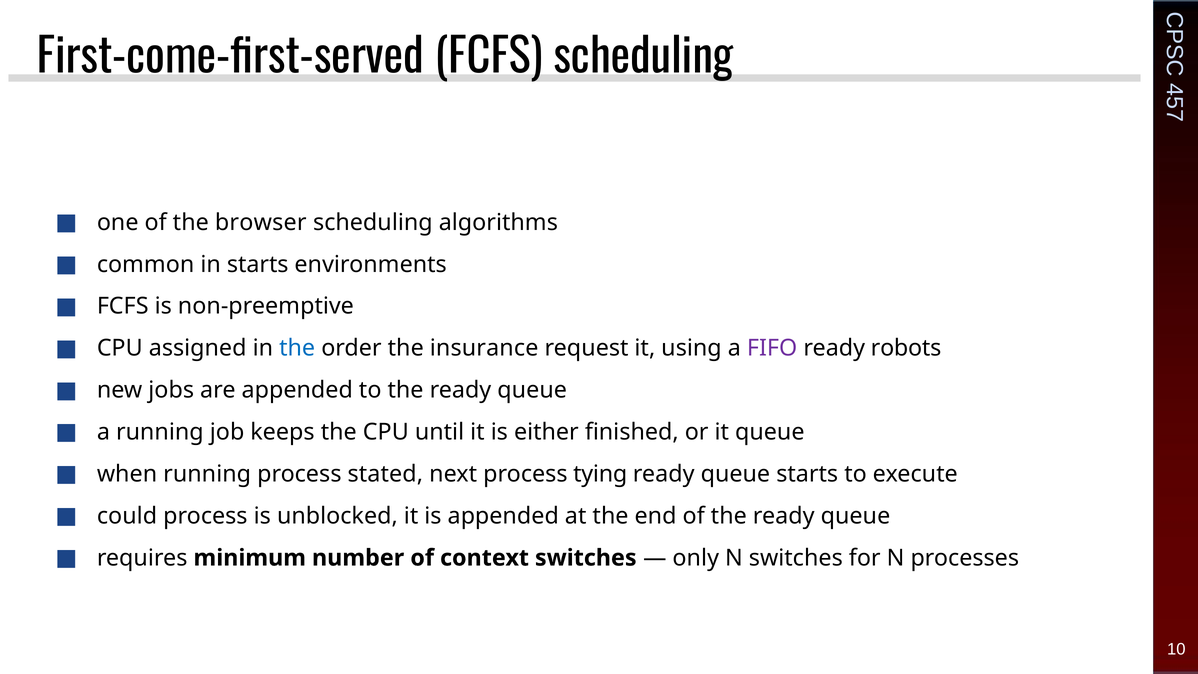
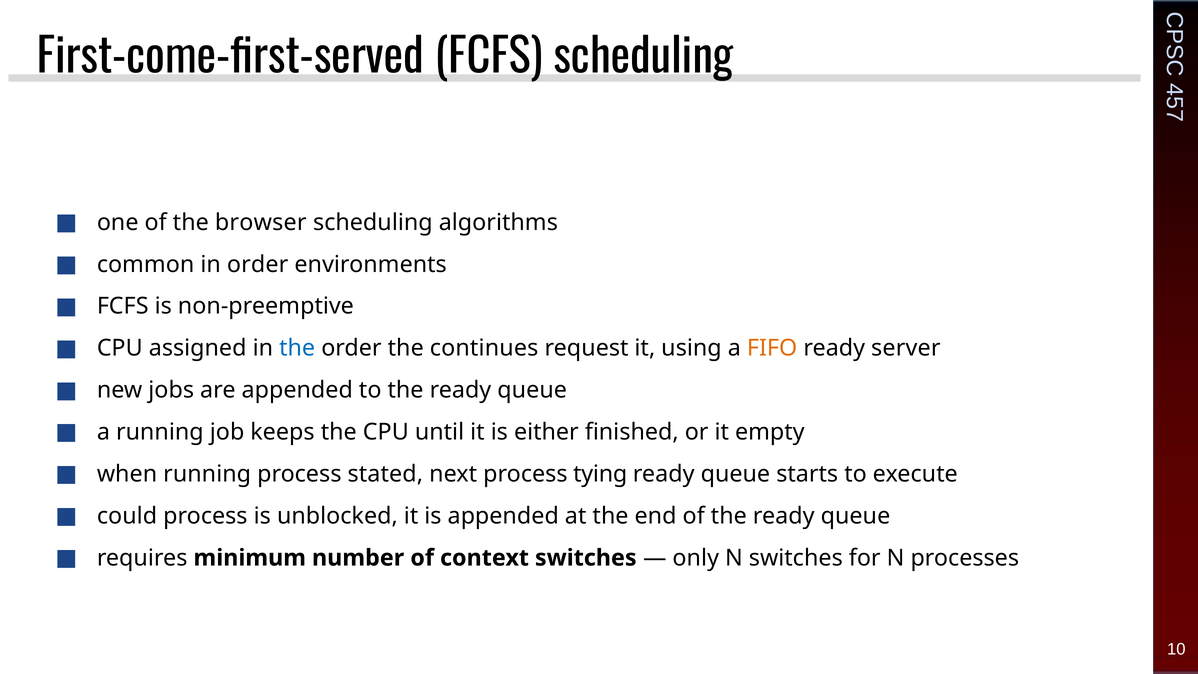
in starts: starts -> order (258, 264)
insurance: insurance -> continues (484, 348)
FIFO colour: purple -> orange (772, 348)
robots: robots -> server (906, 348)
it queue: queue -> empty (770, 432)
